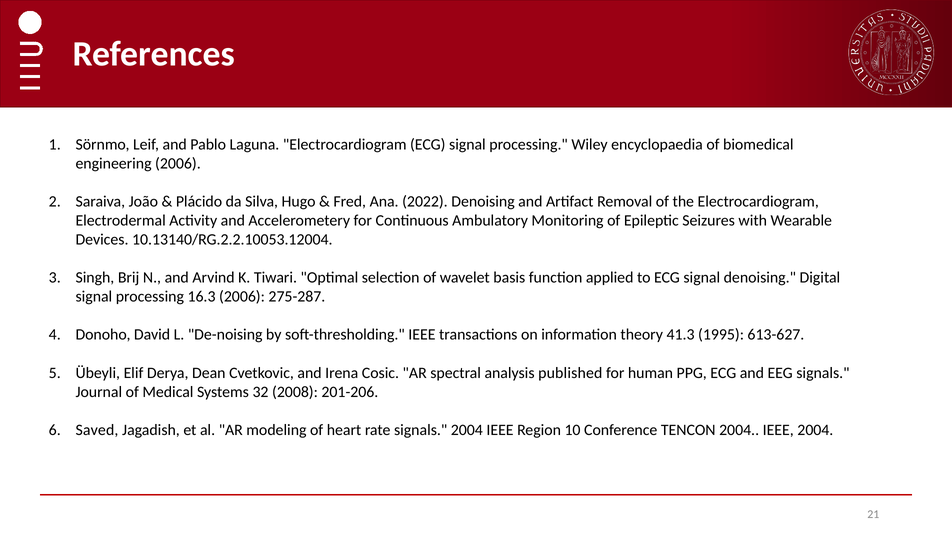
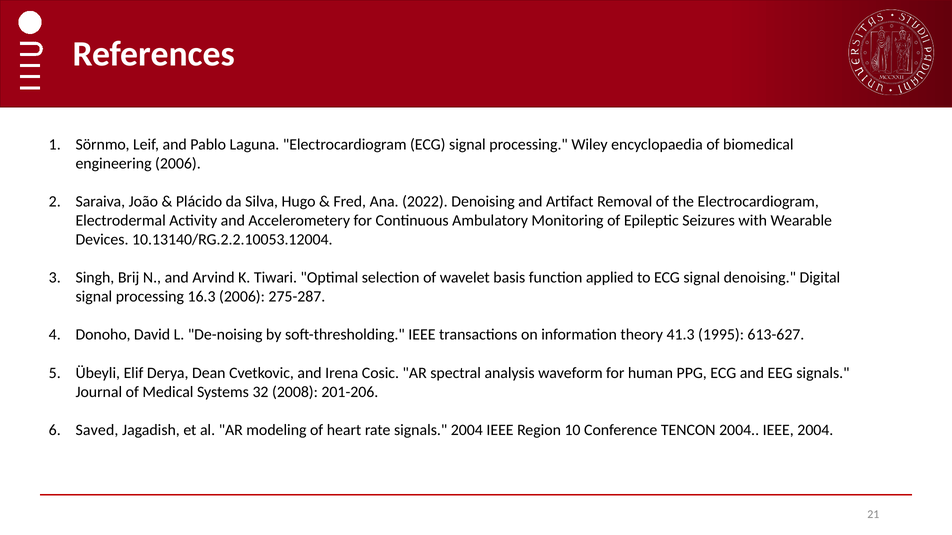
published: published -> waveform (570, 373)
